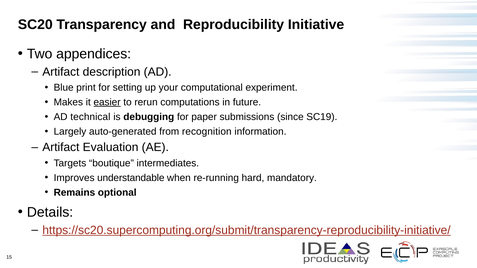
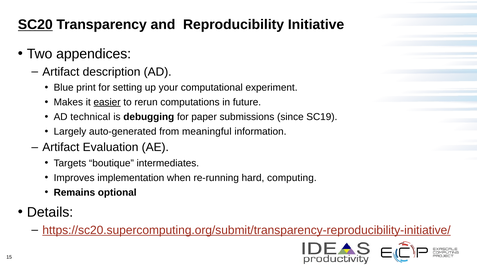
SC20 underline: none -> present (35, 25)
recognition: recognition -> meaningful (207, 132)
understandable: understandable -> implementation (131, 178)
mandatory: mandatory -> computing (292, 178)
